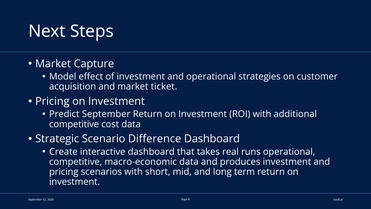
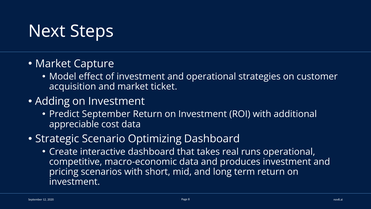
Pricing: Pricing -> Adding (52, 101)
competitive: competitive -> appreciable (74, 124)
Difference: Difference -> Optimizing (155, 139)
